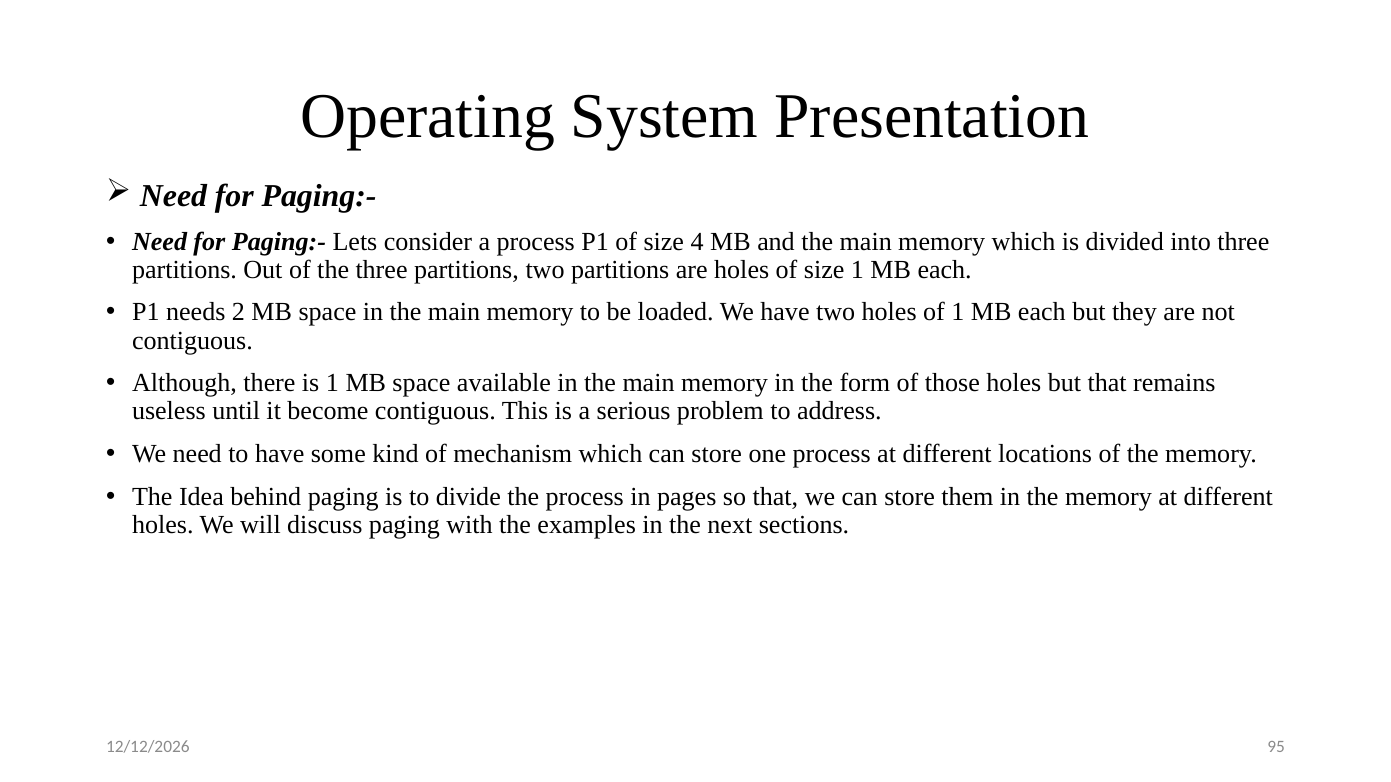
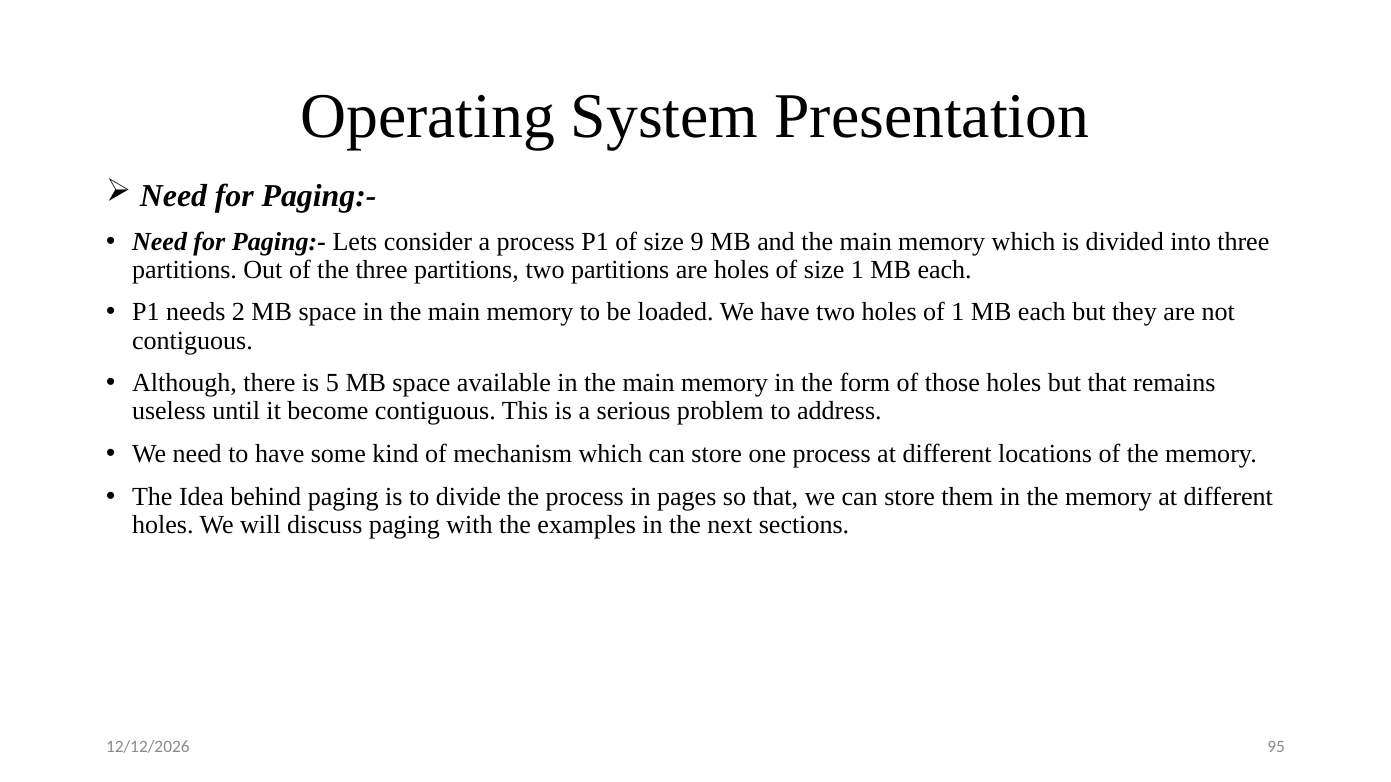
4: 4 -> 9 (697, 242)
is 1: 1 -> 5 (332, 383)
